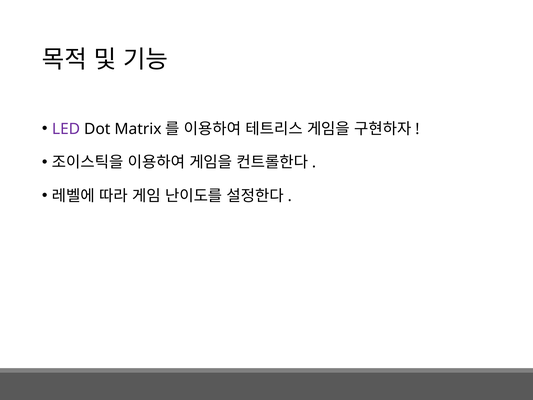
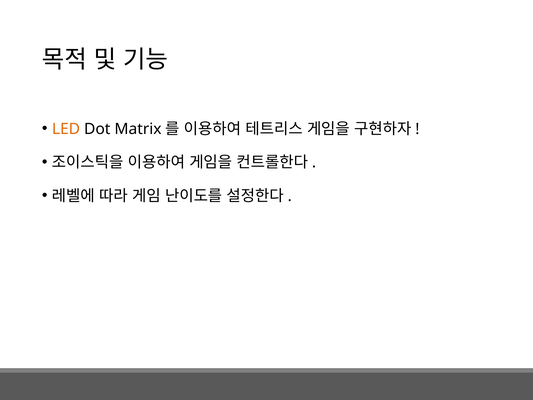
LED colour: purple -> orange (66, 129)
